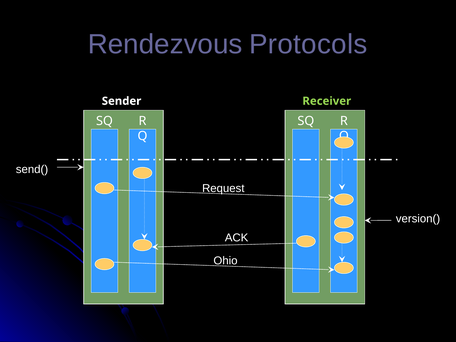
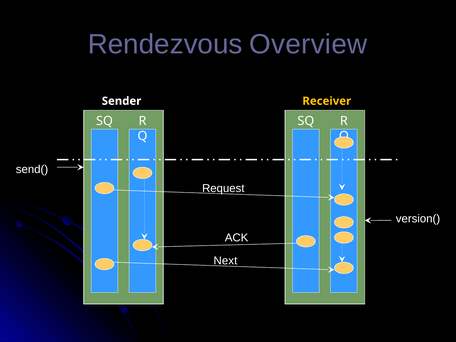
Protocols: Protocols -> Overview (308, 44)
Receiver colour: light green -> yellow (327, 101)
Ohio: Ohio -> Next (225, 261)
